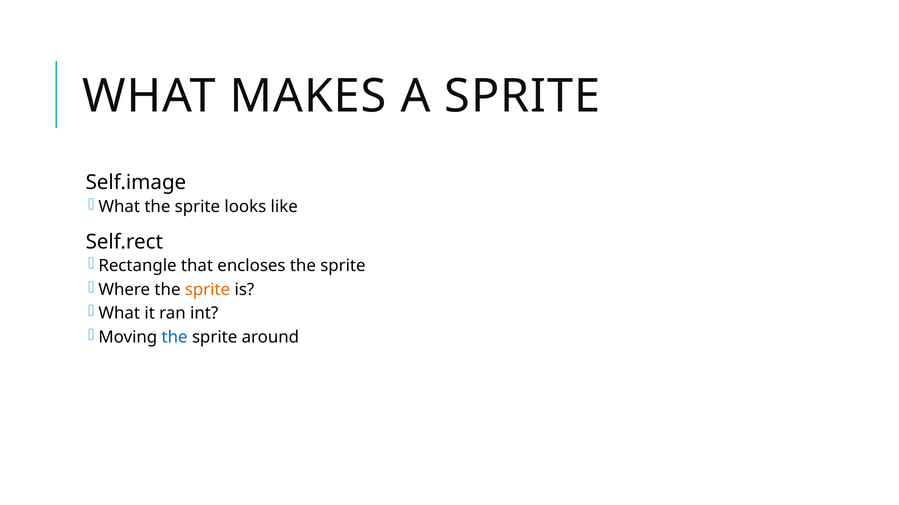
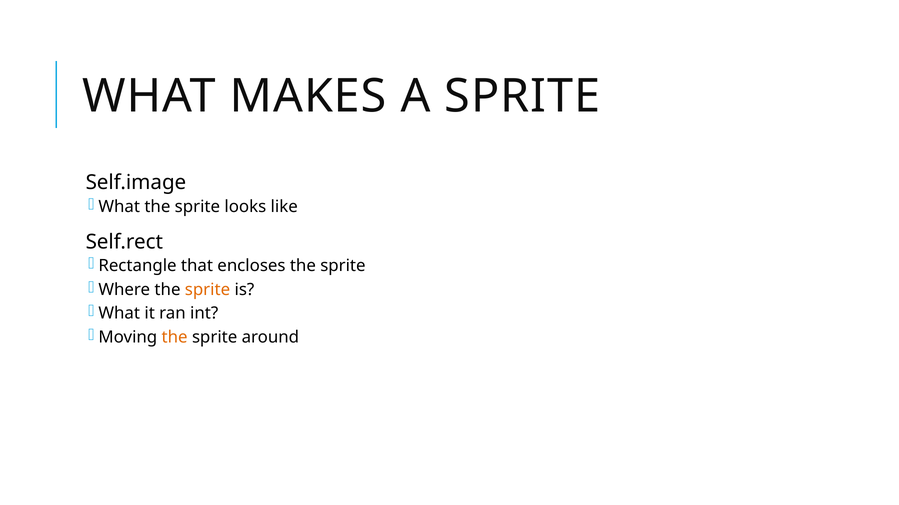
the colour: blue -> orange (175, 338)
